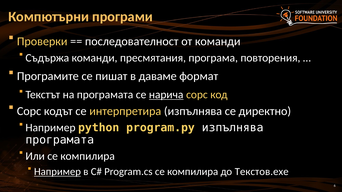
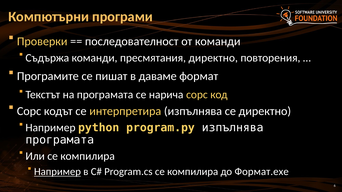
пресмятания програма: програма -> директно (213, 58)
нарича underline: present -> none (166, 95)
Текстов.exe: Текстов.exe -> Формат.exe (262, 172)
